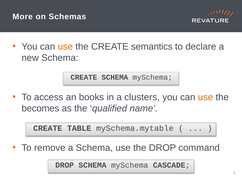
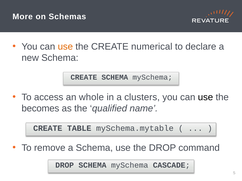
semantics: semantics -> numerical (152, 47)
books: books -> whole (91, 97)
use colour: orange -> black (205, 97)
